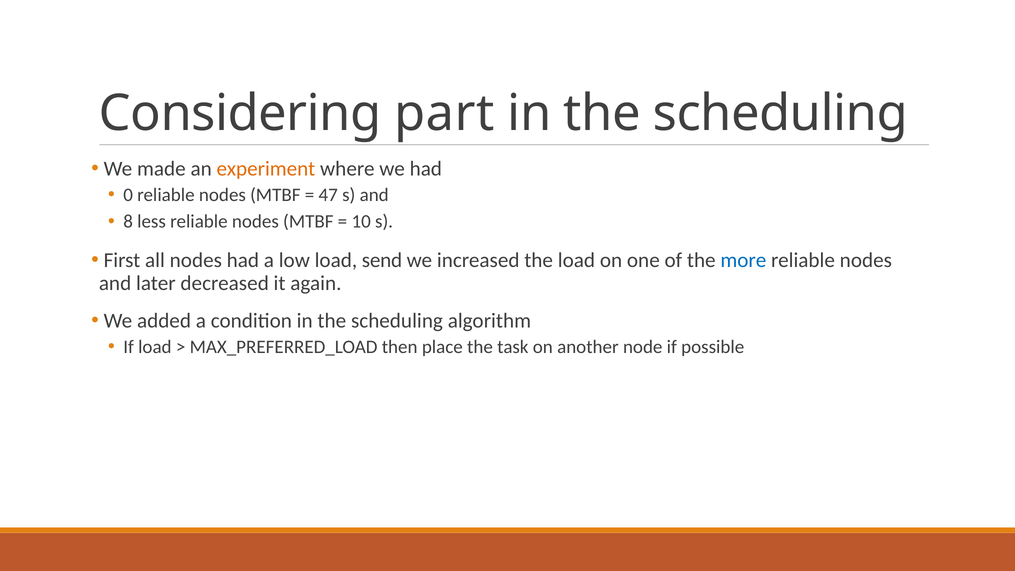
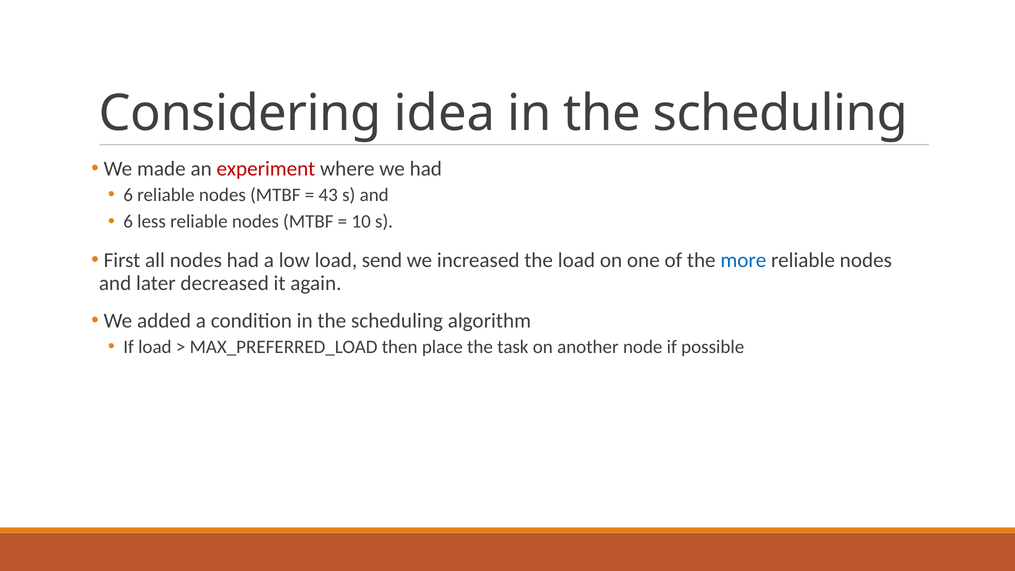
part: part -> idea (444, 114)
experiment colour: orange -> red (266, 169)
0: 0 -> 6 (128, 195)
47: 47 -> 43 (328, 195)
8: 8 -> 6 (128, 222)
